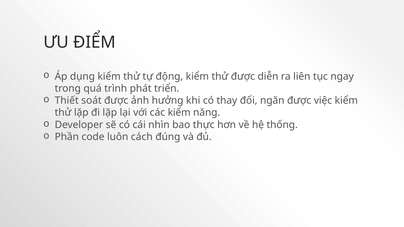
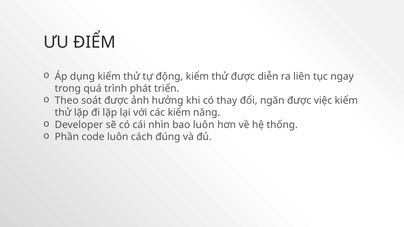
Thiết: Thiết -> Theo (67, 101)
bao thực: thực -> luôn (204, 125)
